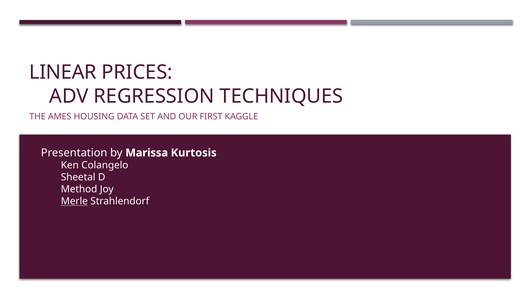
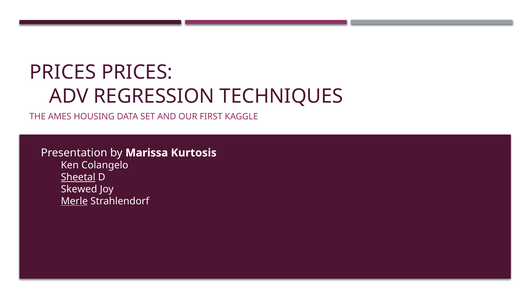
LINEAR: LINEAR -> PRICES (63, 72)
Sheetal underline: none -> present (78, 177)
Method: Method -> Skewed (79, 189)
